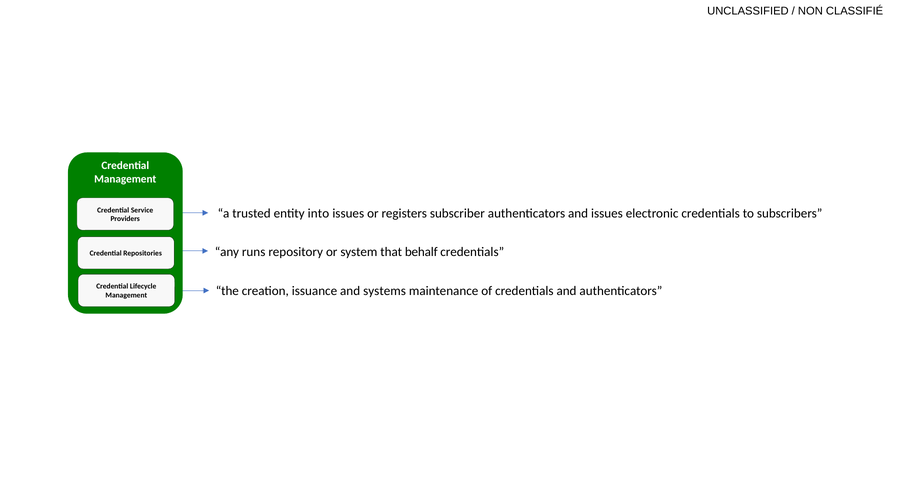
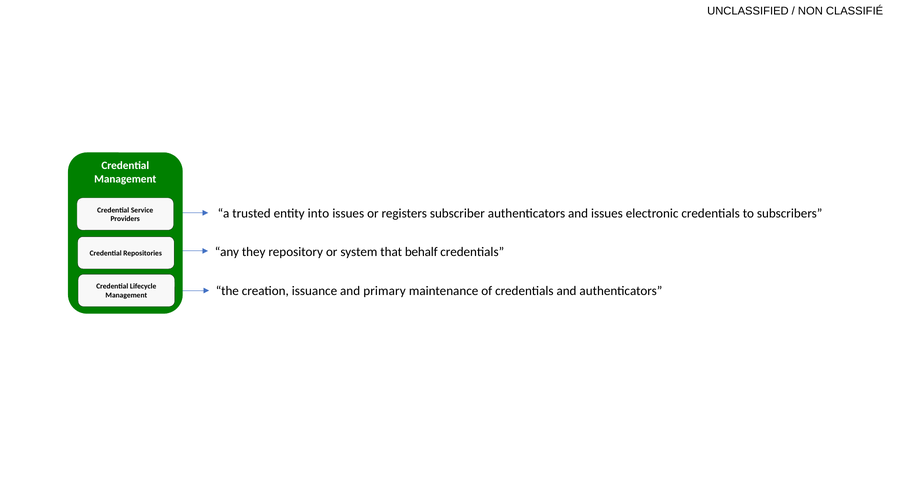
runs: runs -> they (254, 252)
systems: systems -> primary (384, 292)
